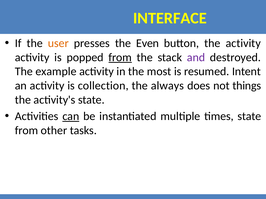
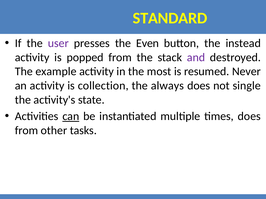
INTERFACE: INTERFACE -> STANDARD (170, 18)
user colour: orange -> purple (58, 43)
the activity: activity -> instead (243, 43)
from underline: present -> none (120, 57)
Intent: Intent -> Never (246, 72)
things: things -> single (247, 86)
times state: state -> does (249, 117)
